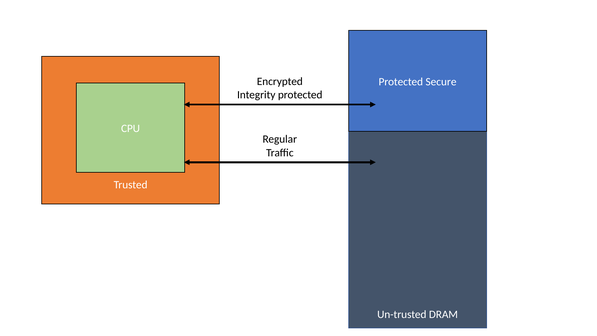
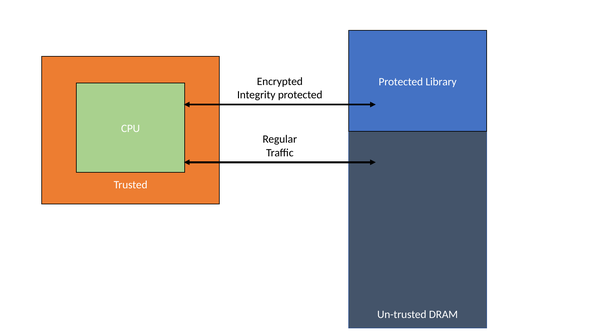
Secure: Secure -> Library (441, 82)
